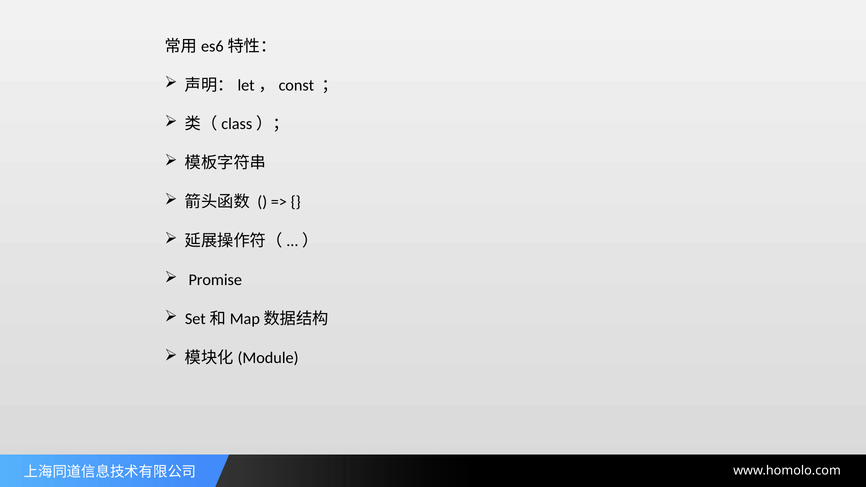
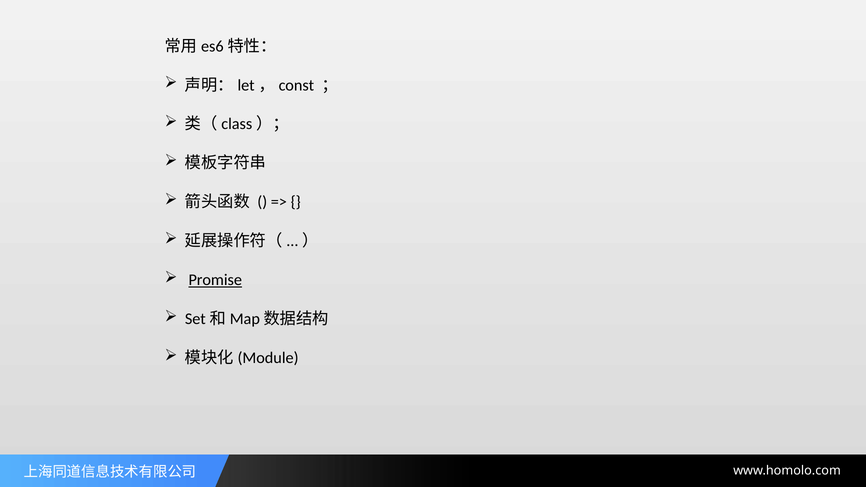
Promise underline: none -> present (215, 280)
